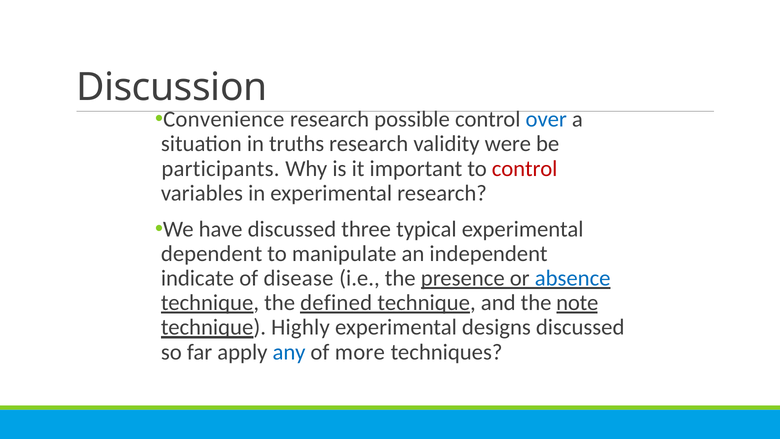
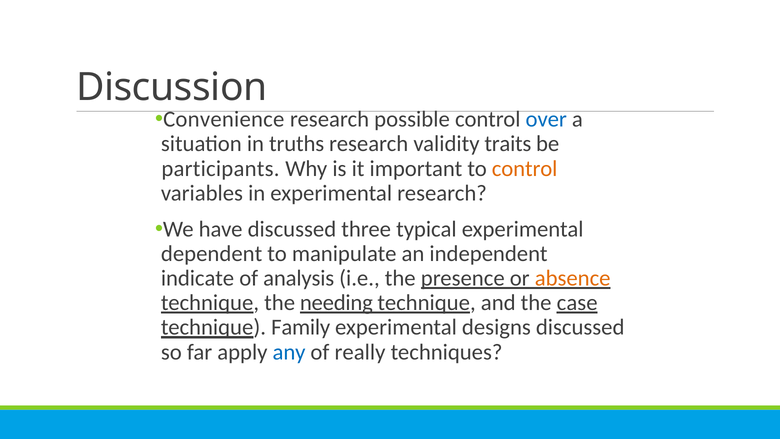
were: were -> traits (508, 144)
control colour: red -> orange (525, 168)
disease: disease -> analysis (299, 278)
absence colour: blue -> orange (573, 278)
defined: defined -> needing (336, 303)
note: note -> case (577, 303)
Highly: Highly -> Family (301, 327)
more: more -> really (360, 352)
